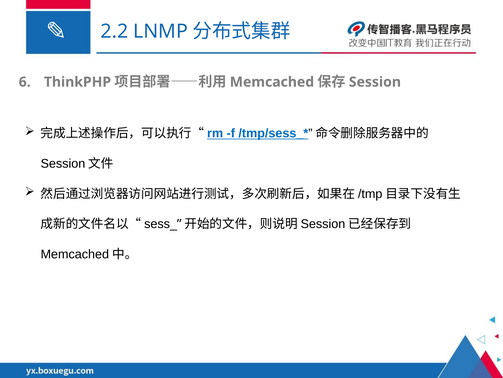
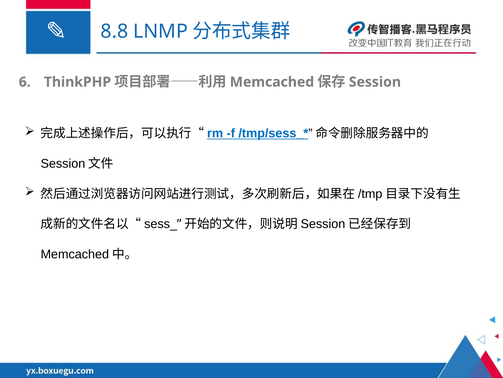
2.2: 2.2 -> 8.8 (114, 31)
